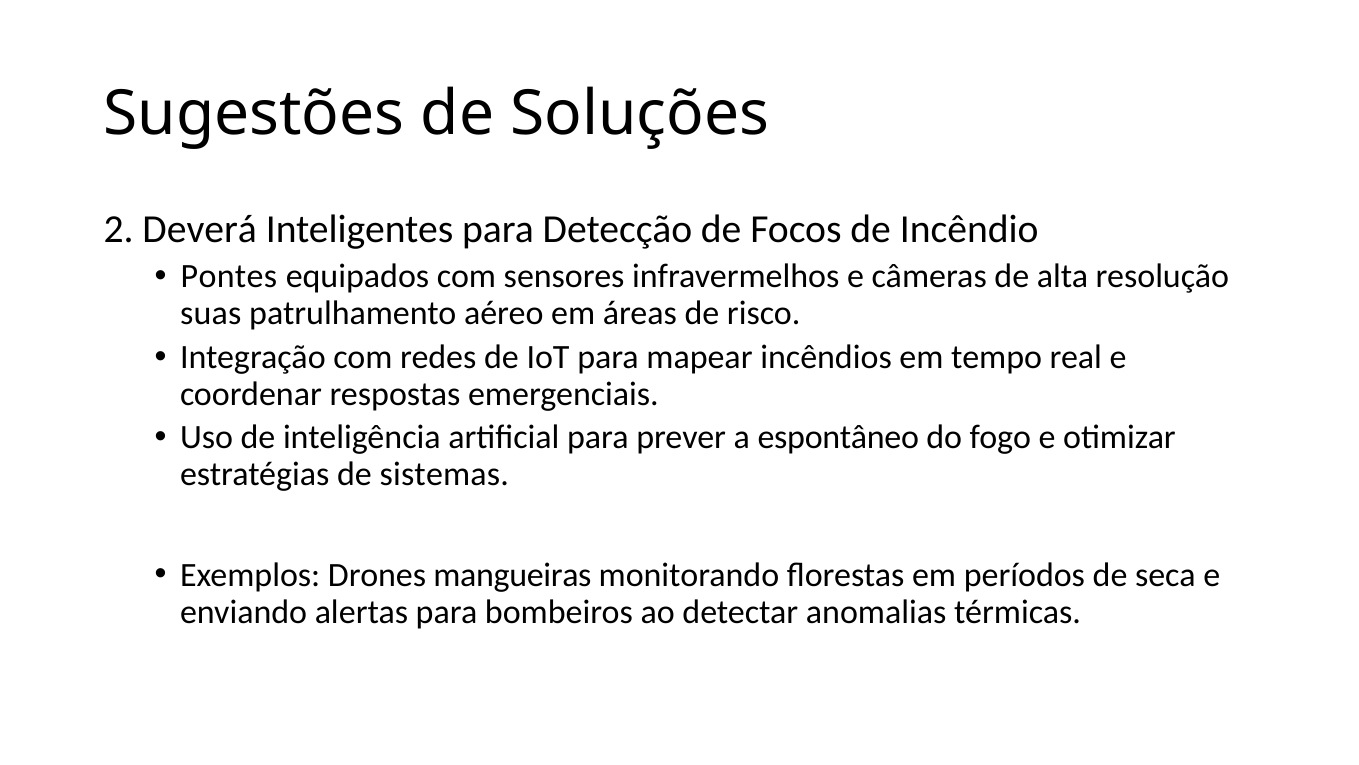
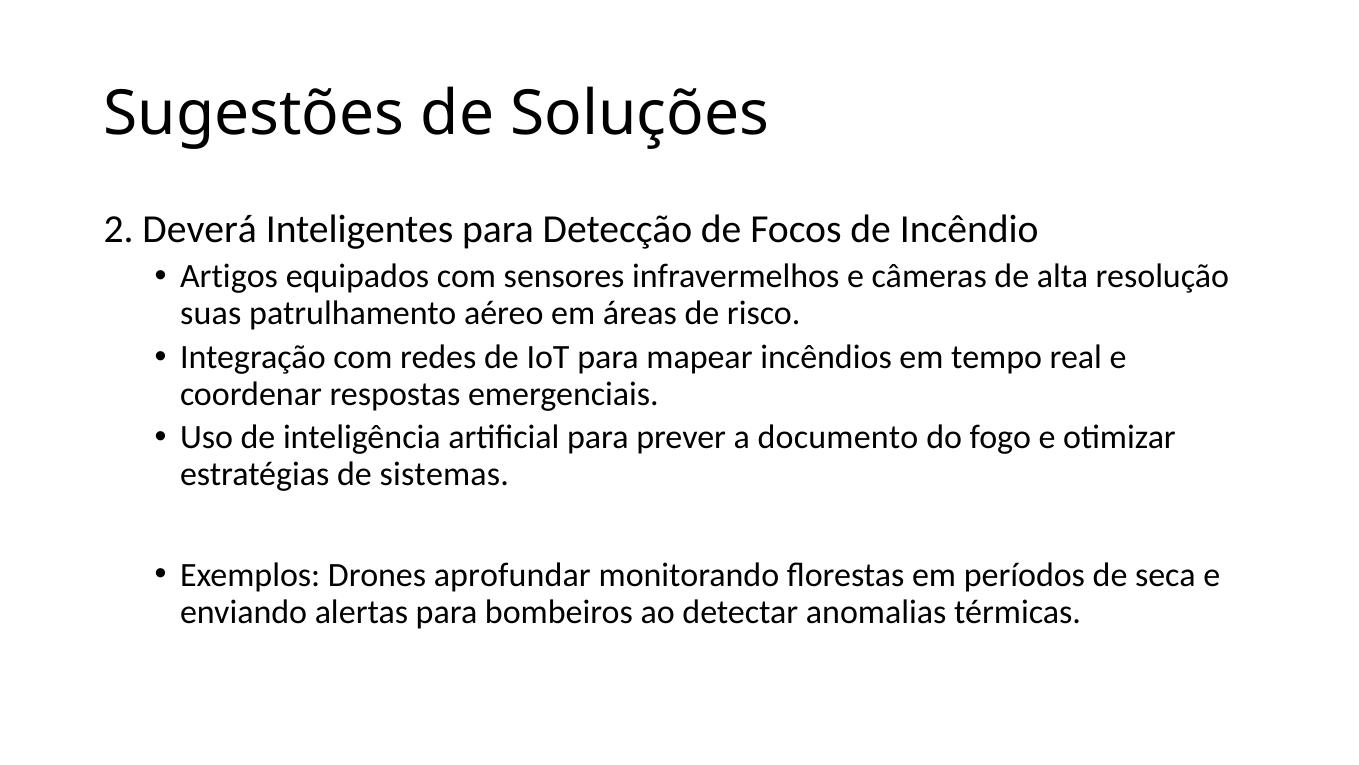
Pontes: Pontes -> Artigos (229, 277)
espontâneo: espontâneo -> documento (838, 437)
mangueiras: mangueiras -> aprofundar (512, 575)
